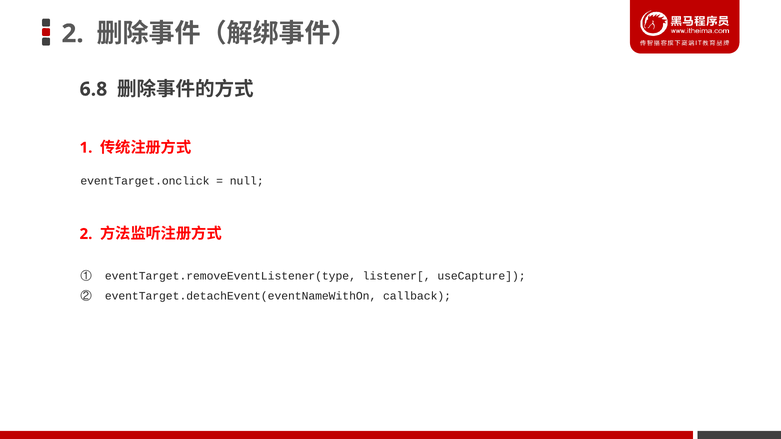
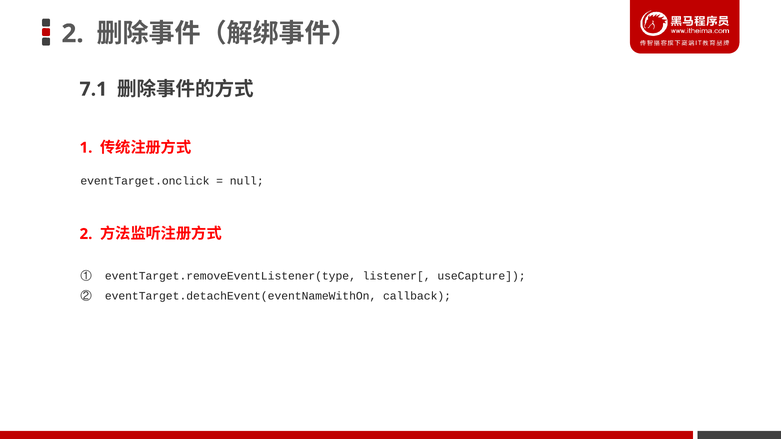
6.8: 6.8 -> 7.1 (93, 89)
